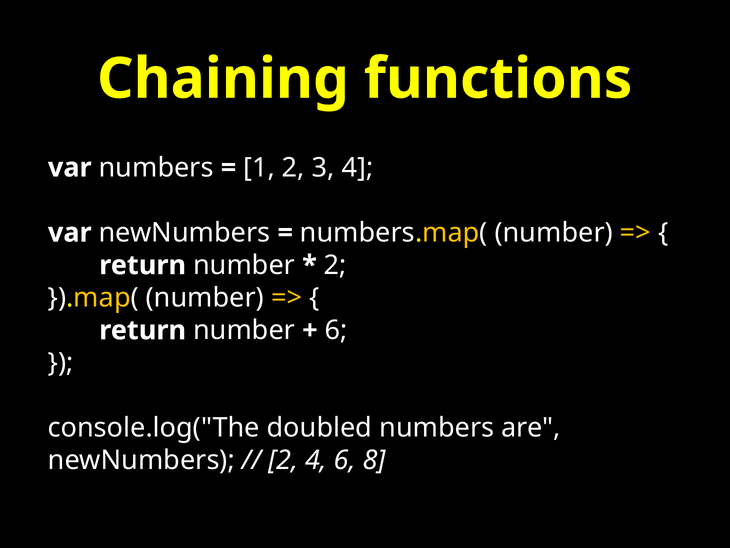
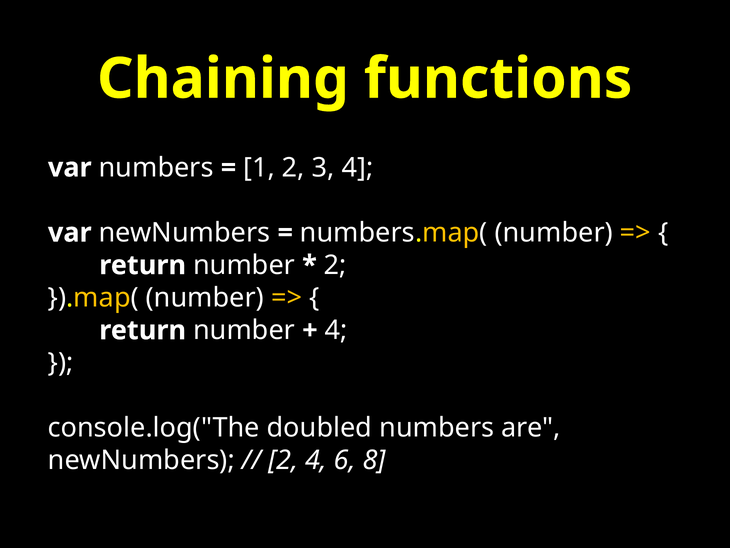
6: 6 -> 4 (336, 330)
